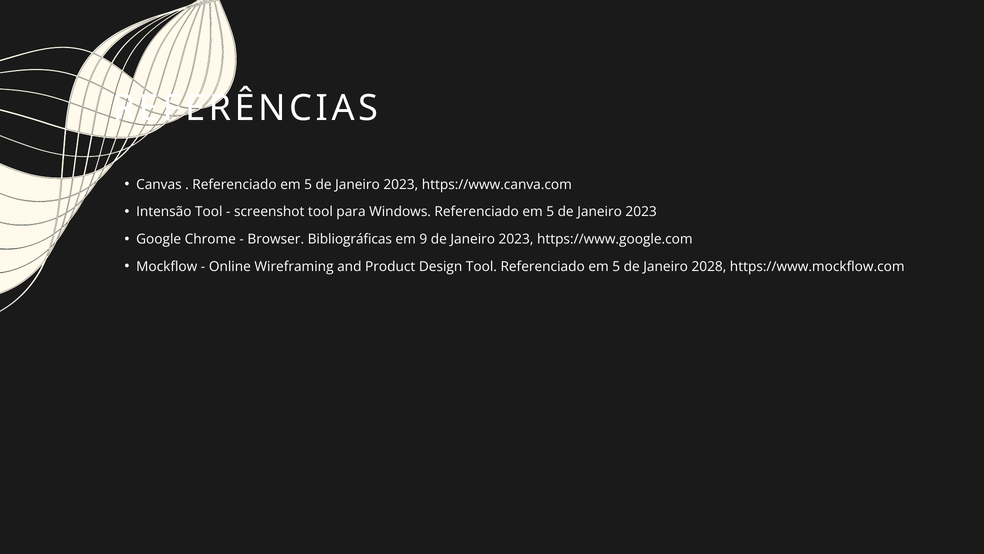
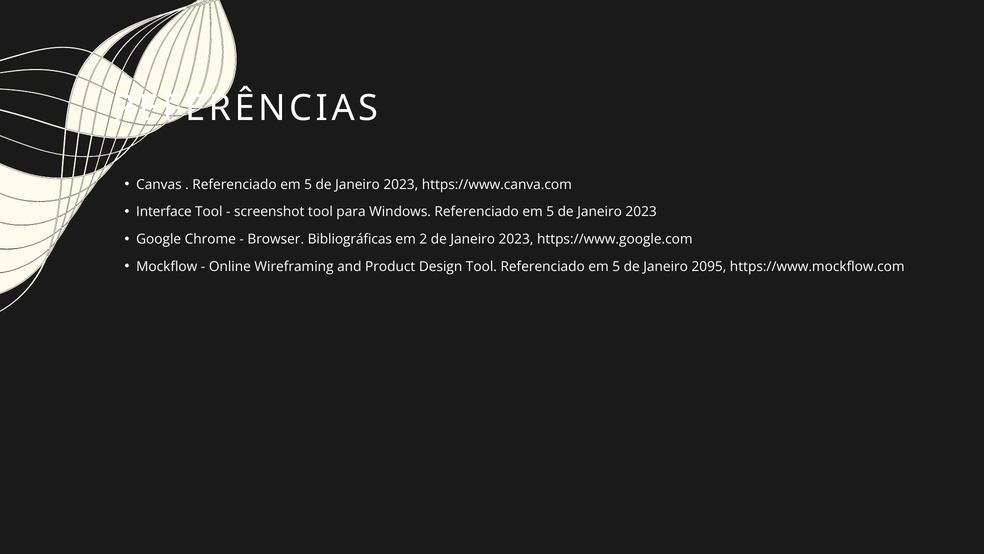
Intensão: Intensão -> Interface (164, 212)
9: 9 -> 2 (423, 239)
2028: 2028 -> 2095 (709, 266)
